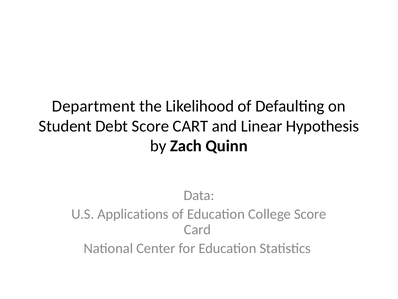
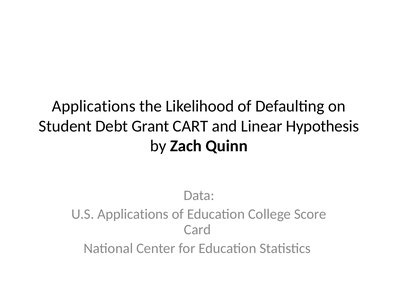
Department: Department -> Applications (94, 106)
Debt Score: Score -> Grant (150, 126)
